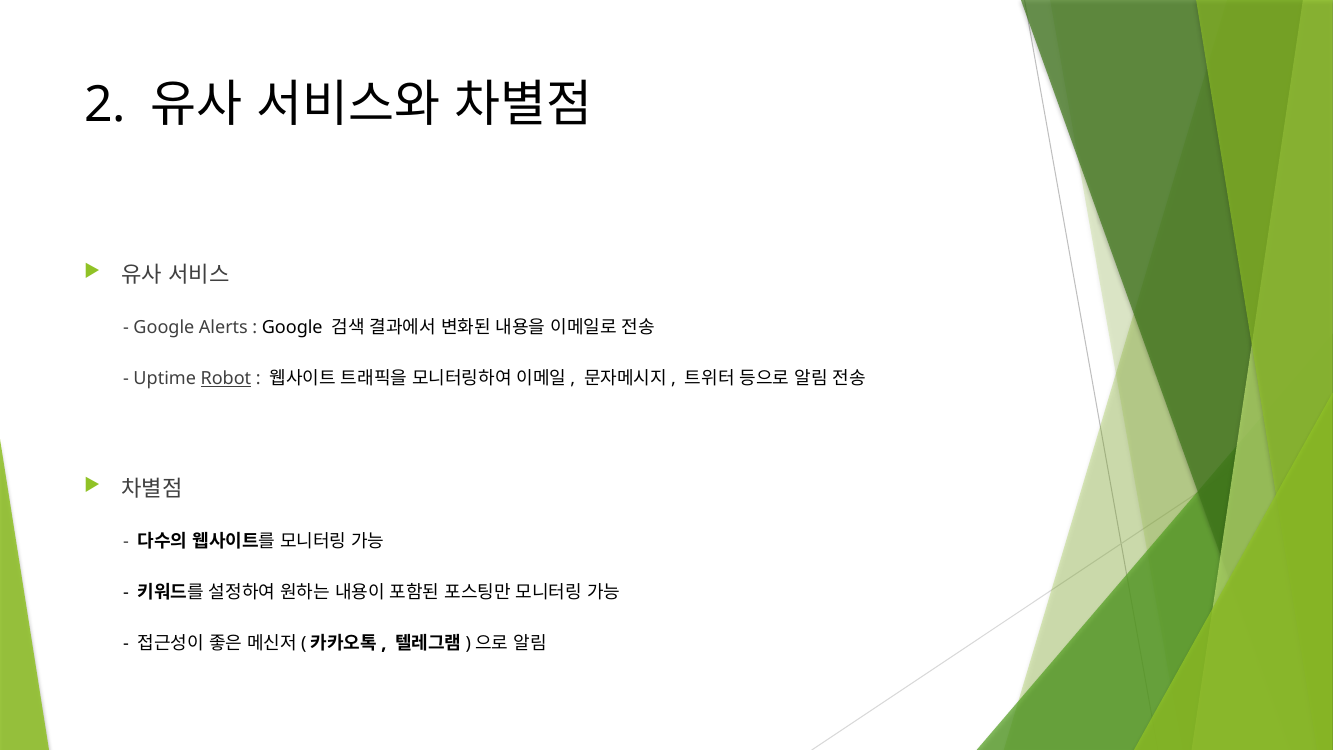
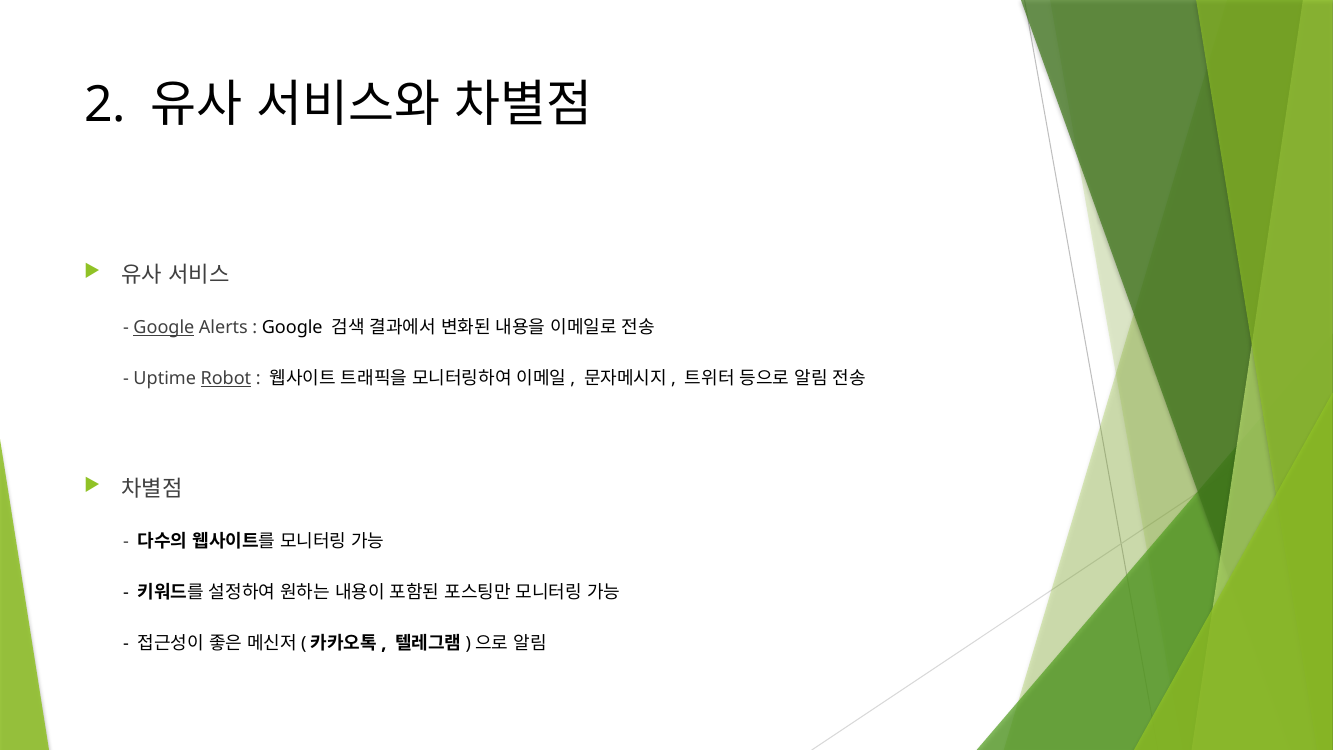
Google underline: none -> present (164, 328)
